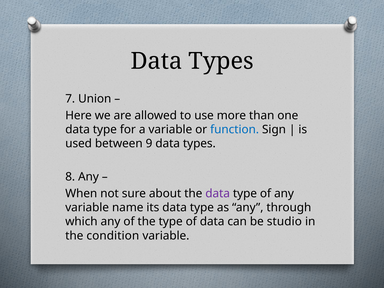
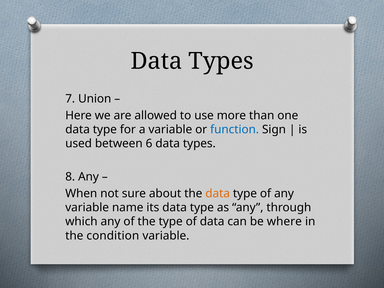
9: 9 -> 6 (149, 144)
data colour: purple -> orange (218, 193)
studio: studio -> where (284, 222)
